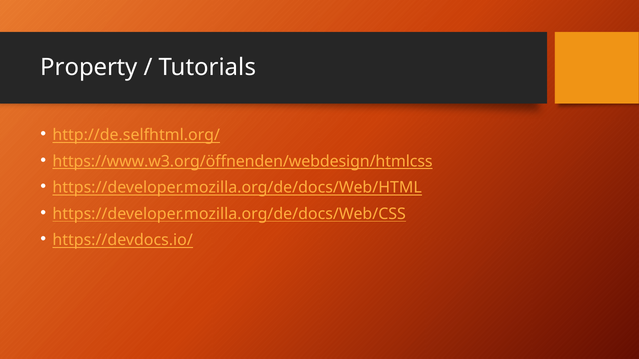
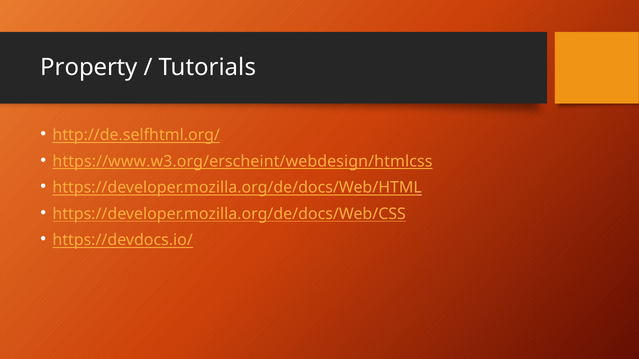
https://www.w3.org/öffnenden/webdesign/htmlcss: https://www.w3.org/öffnenden/webdesign/htmlcss -> https://www.w3.org/erscheint/webdesign/htmlcss (242, 162)
